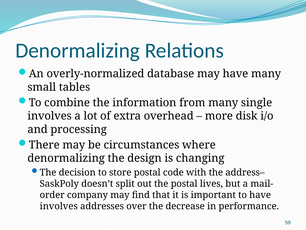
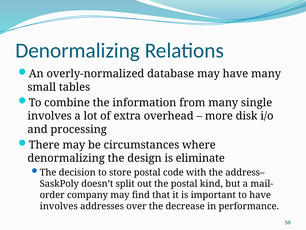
changing: changing -> eliminate (200, 158)
lives: lives -> kind (211, 183)
